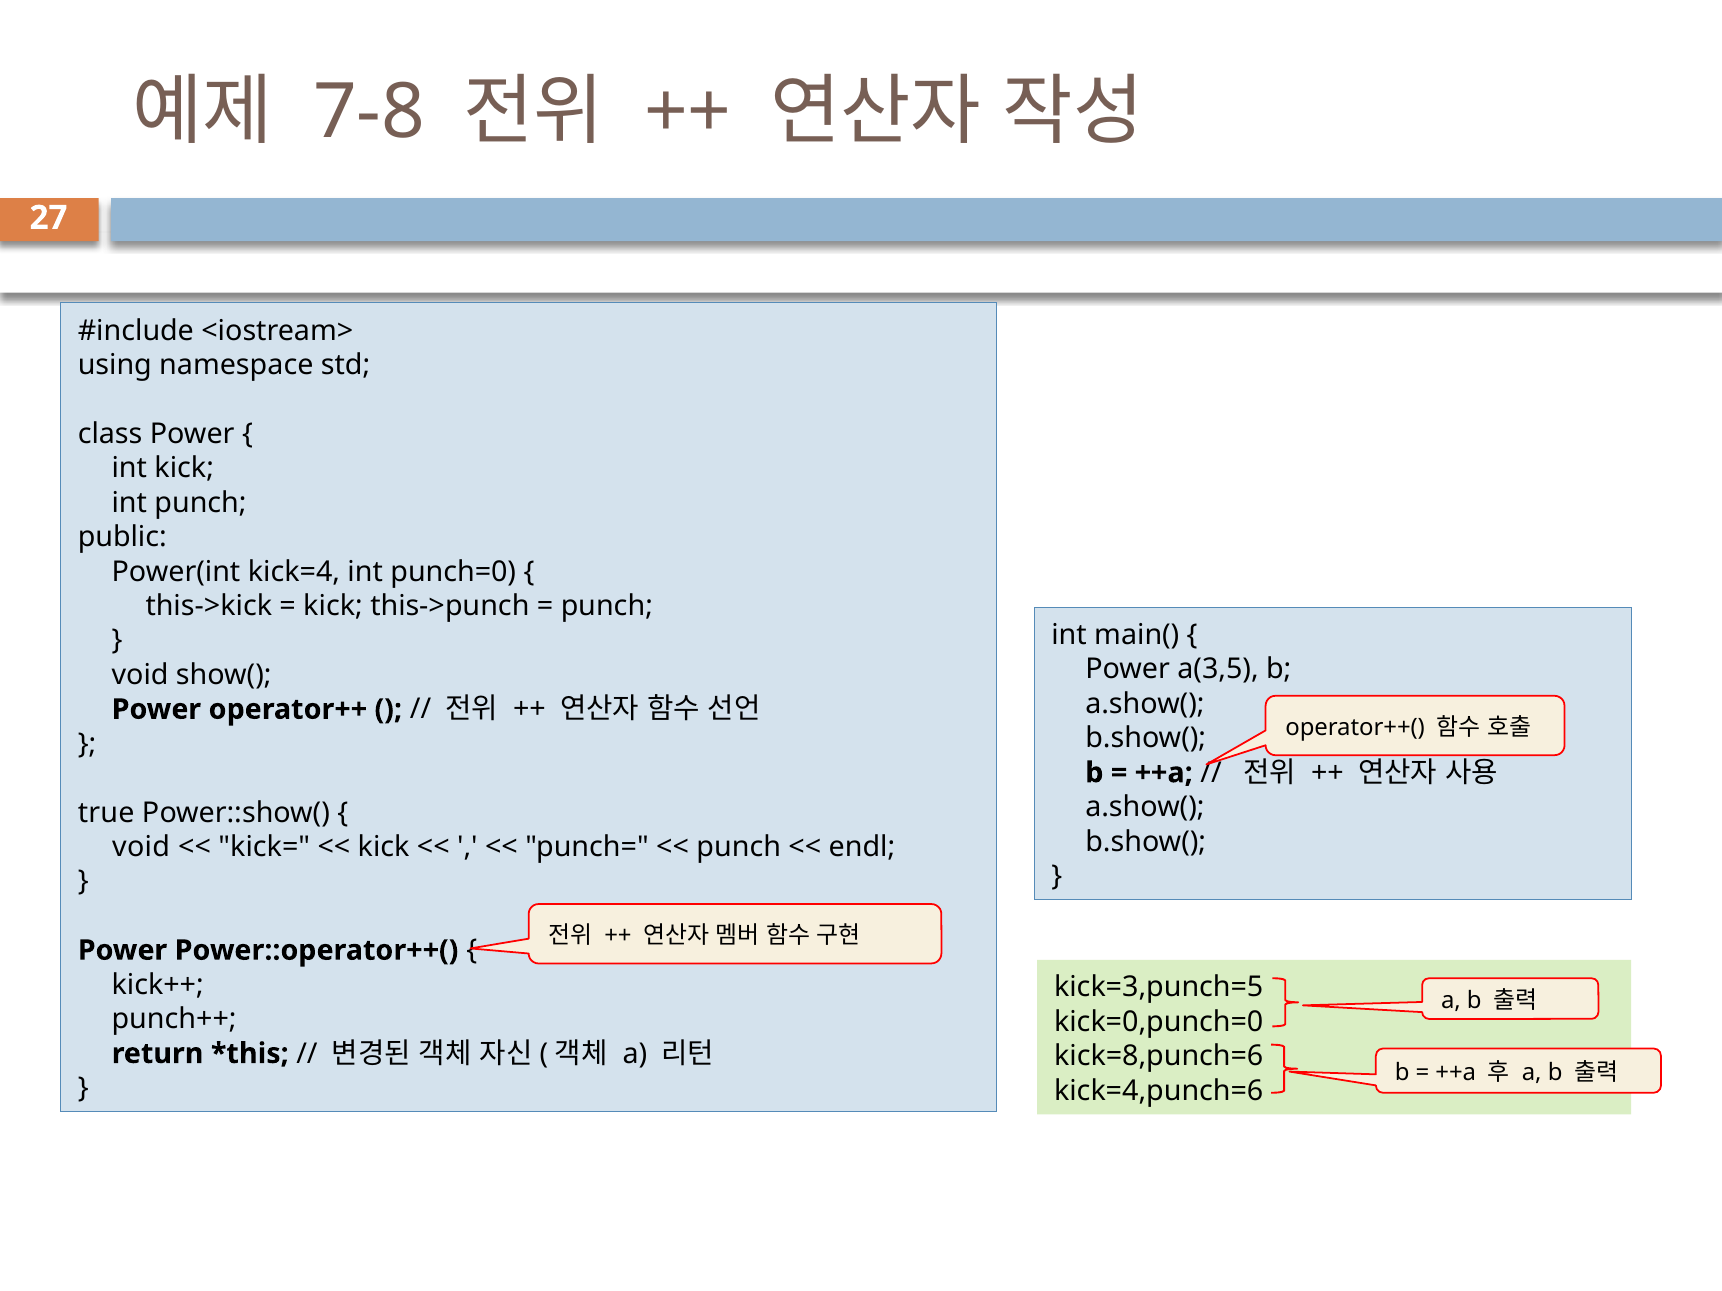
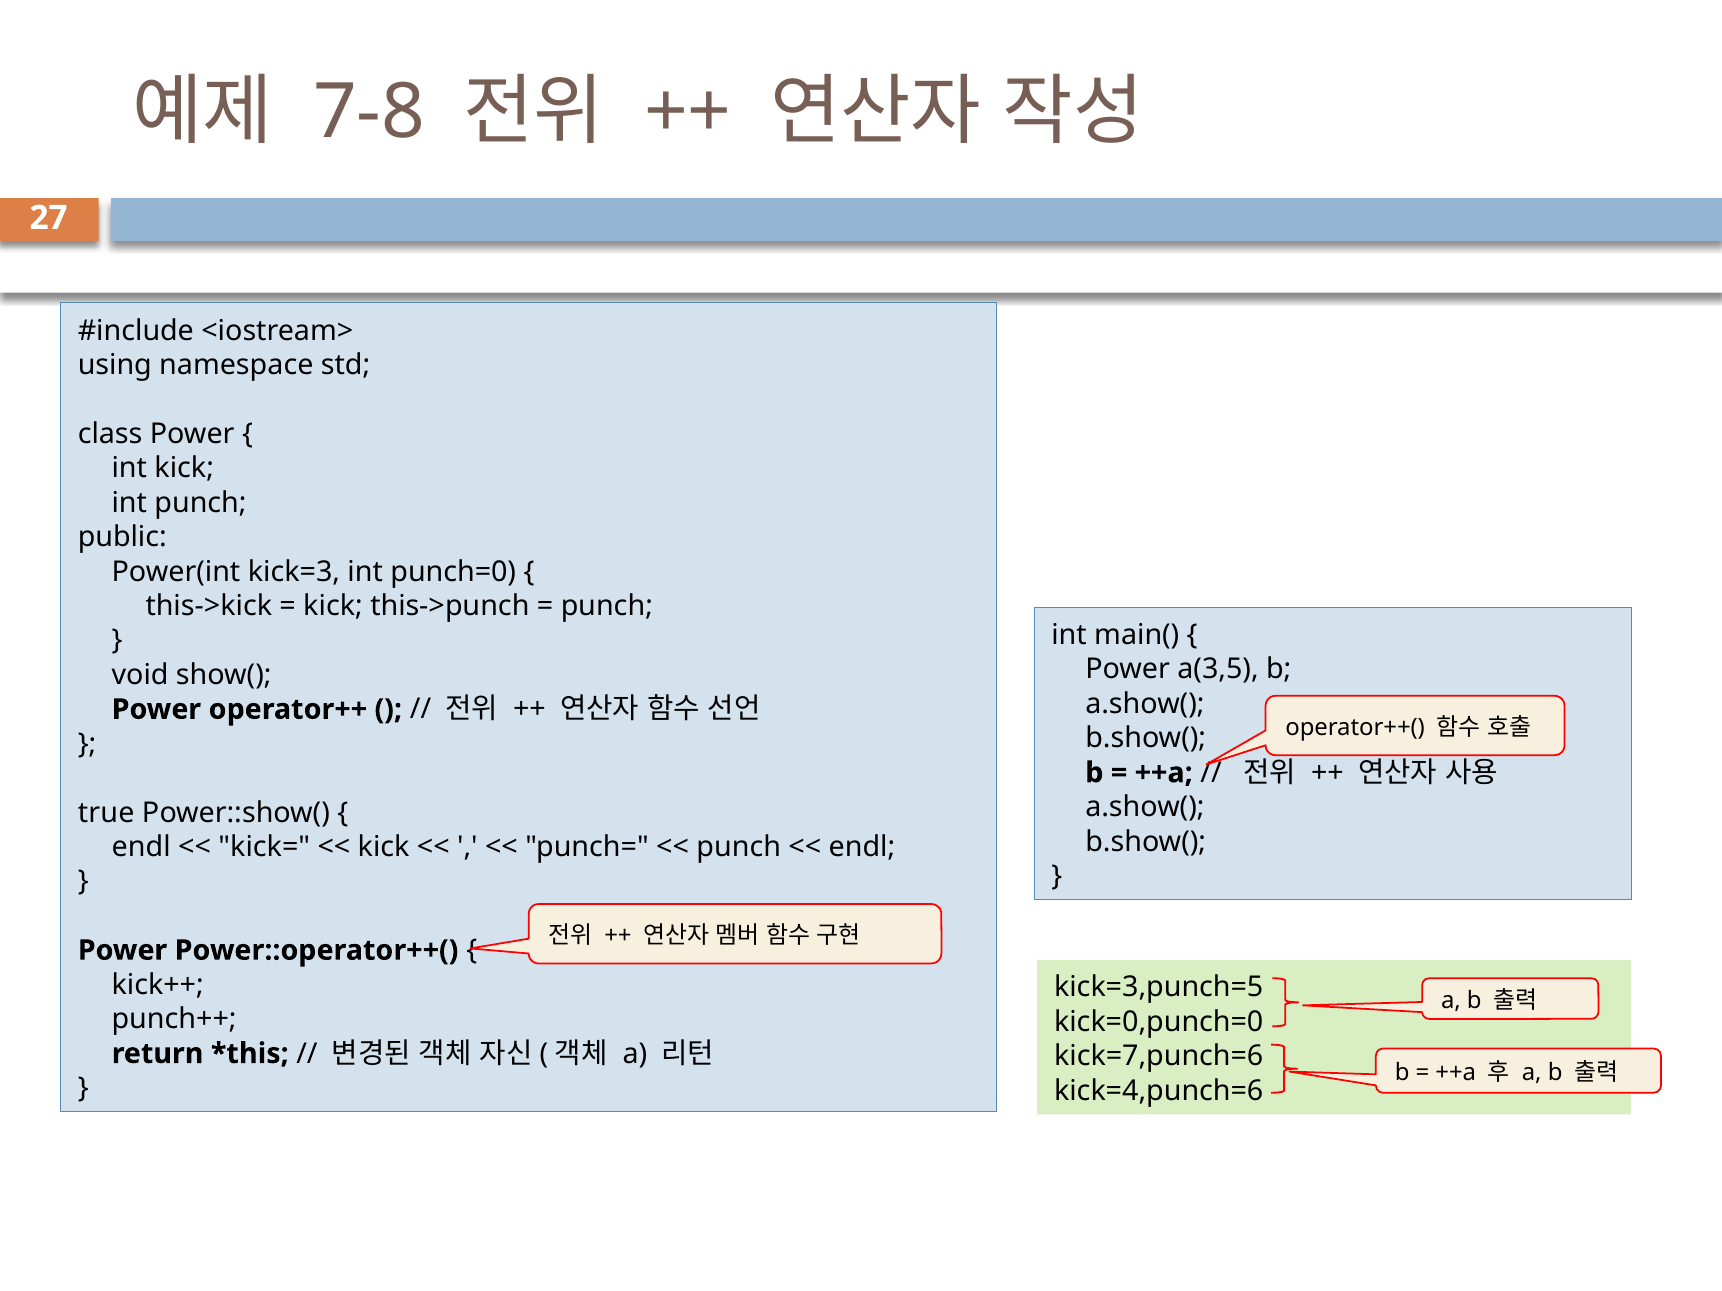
kick=4: kick=4 -> kick=3 (294, 572)
void: void -> endl (141, 847)
kick=8,punch=6: kick=8,punch=6 -> kick=7,punch=6 (1159, 1057)
